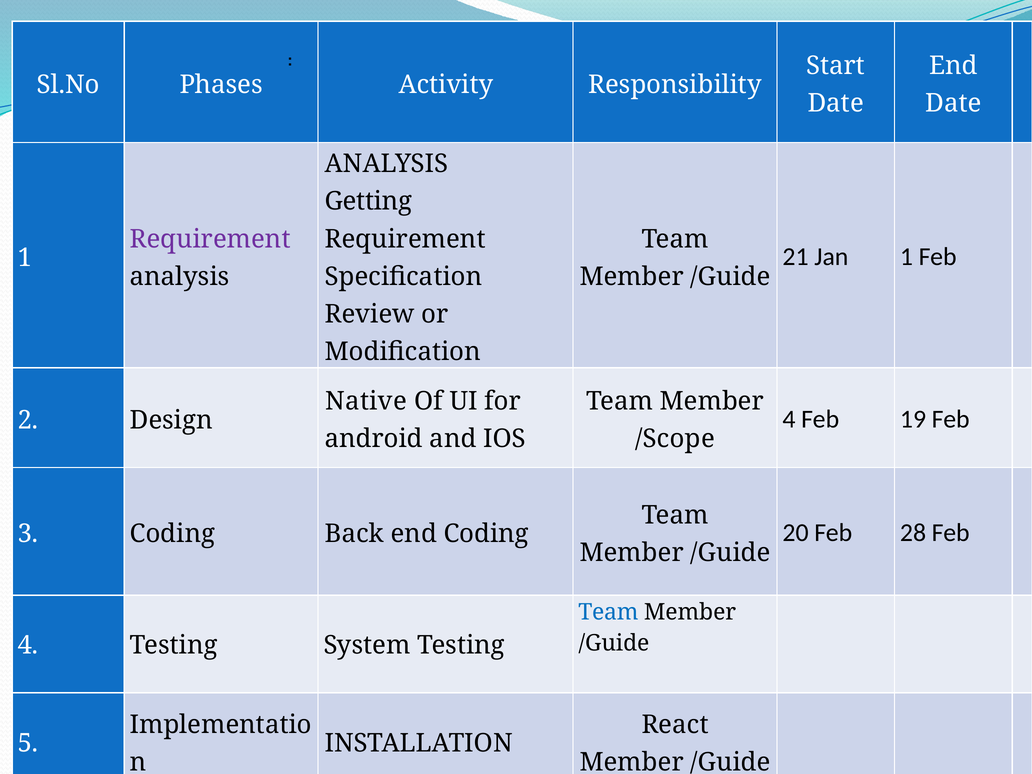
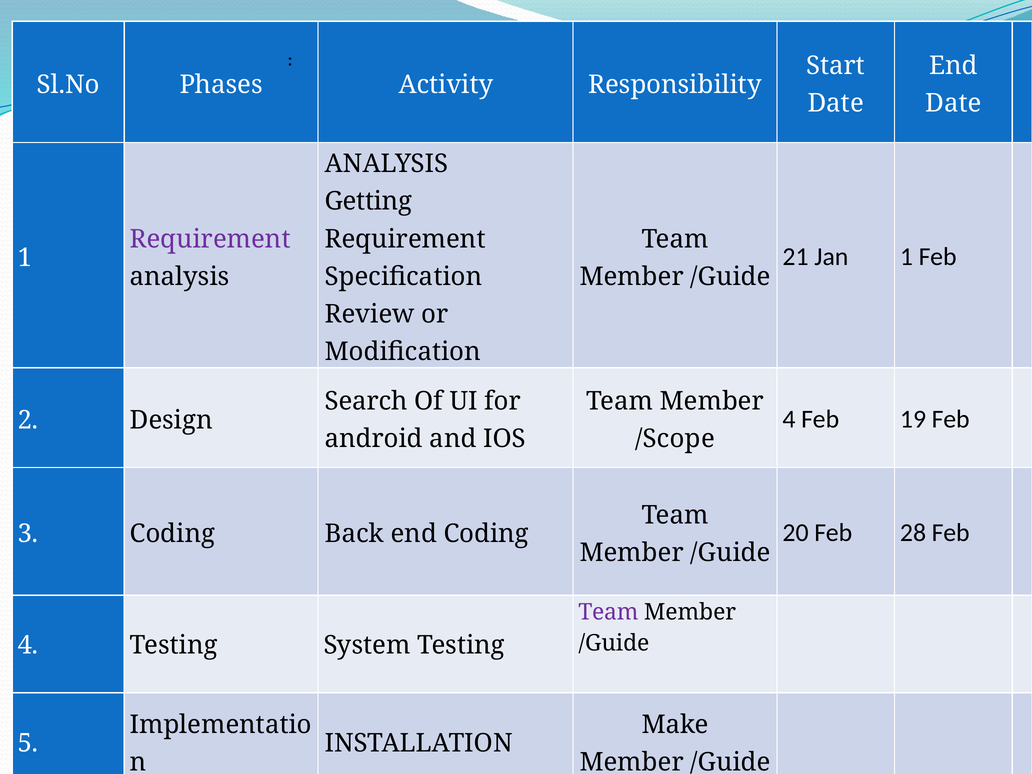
Native: Native -> Search (366, 401)
Team colour: blue -> purple (608, 612)
React: React -> Make (675, 725)
